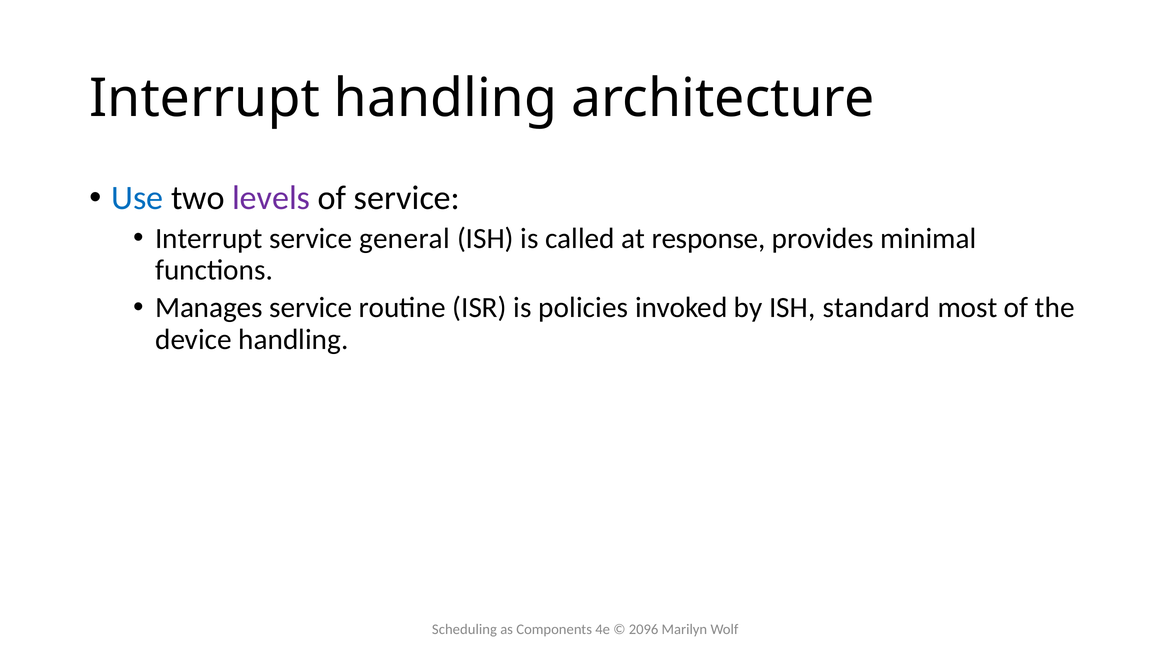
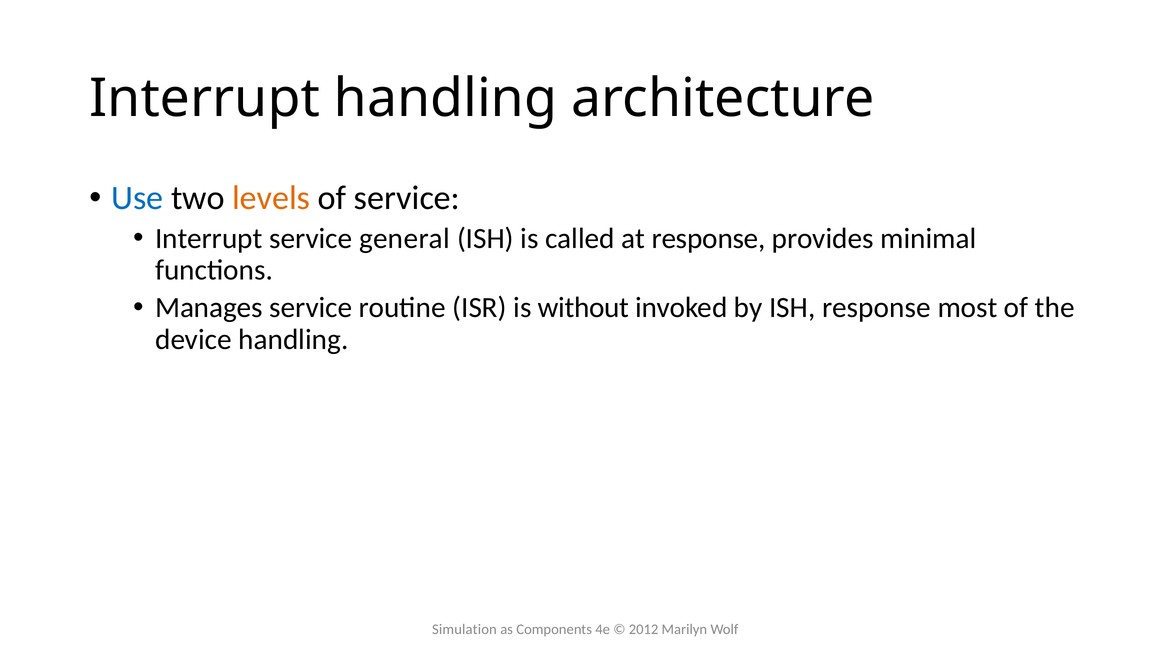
levels colour: purple -> orange (271, 198)
policies: policies -> without (583, 308)
ISH standard: standard -> response (876, 308)
Scheduling: Scheduling -> Simulation (464, 629)
2096: 2096 -> 2012 (644, 629)
